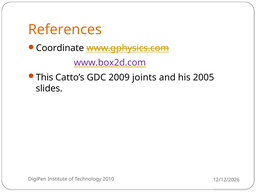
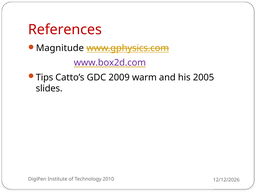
References colour: orange -> red (65, 30)
Coordinate: Coordinate -> Magnitude (60, 48)
This: This -> Tips (45, 77)
joints: joints -> warm (144, 77)
